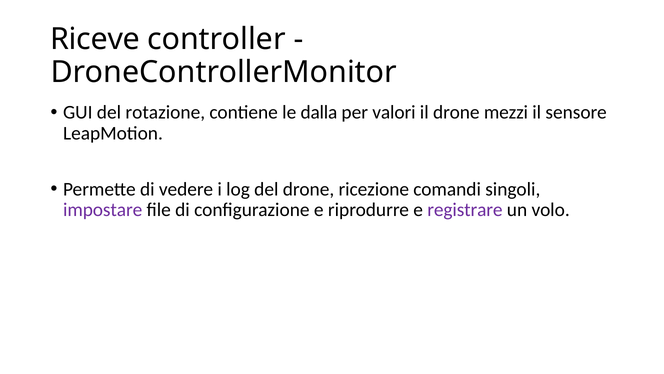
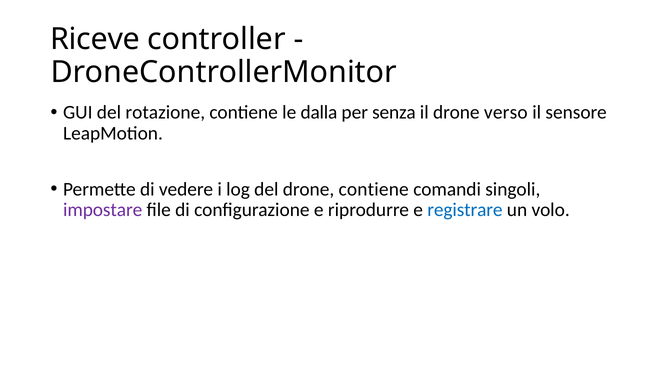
valori: valori -> senza (394, 112)
mezzi: mezzi -> verso (506, 112)
drone ricezione: ricezione -> contiene (374, 189)
registrare colour: purple -> blue (465, 210)
